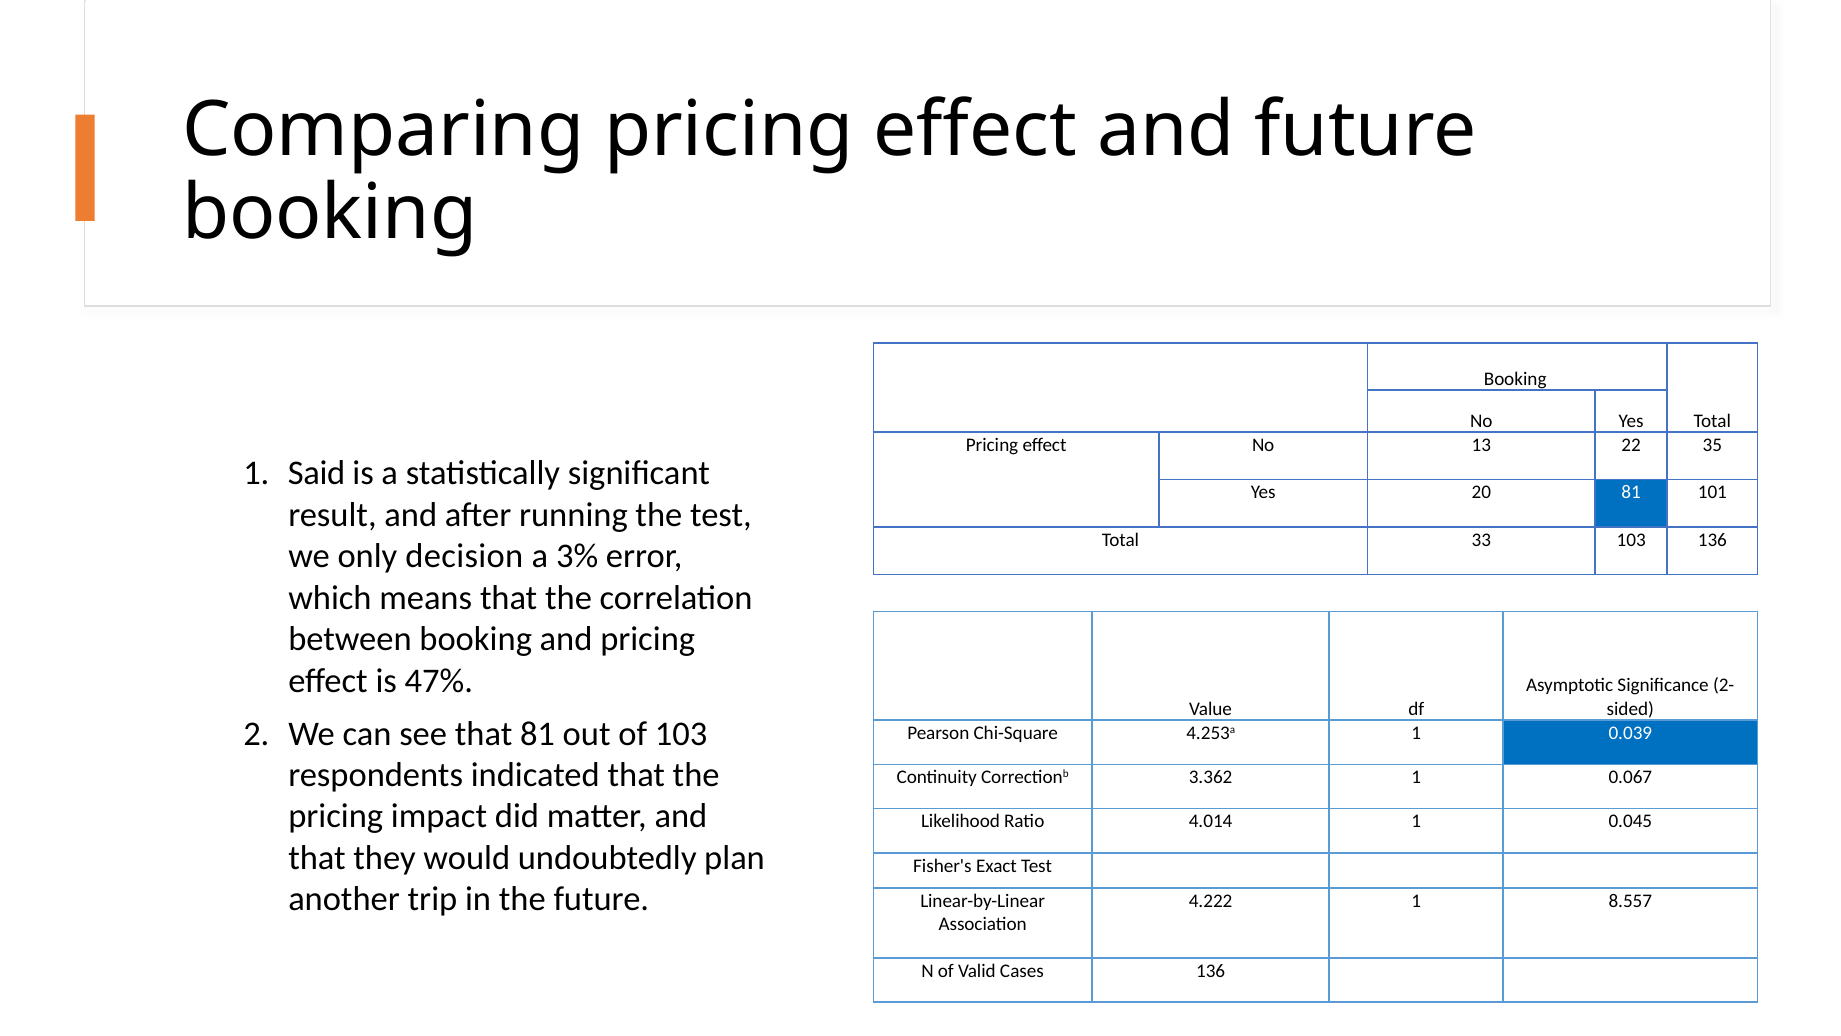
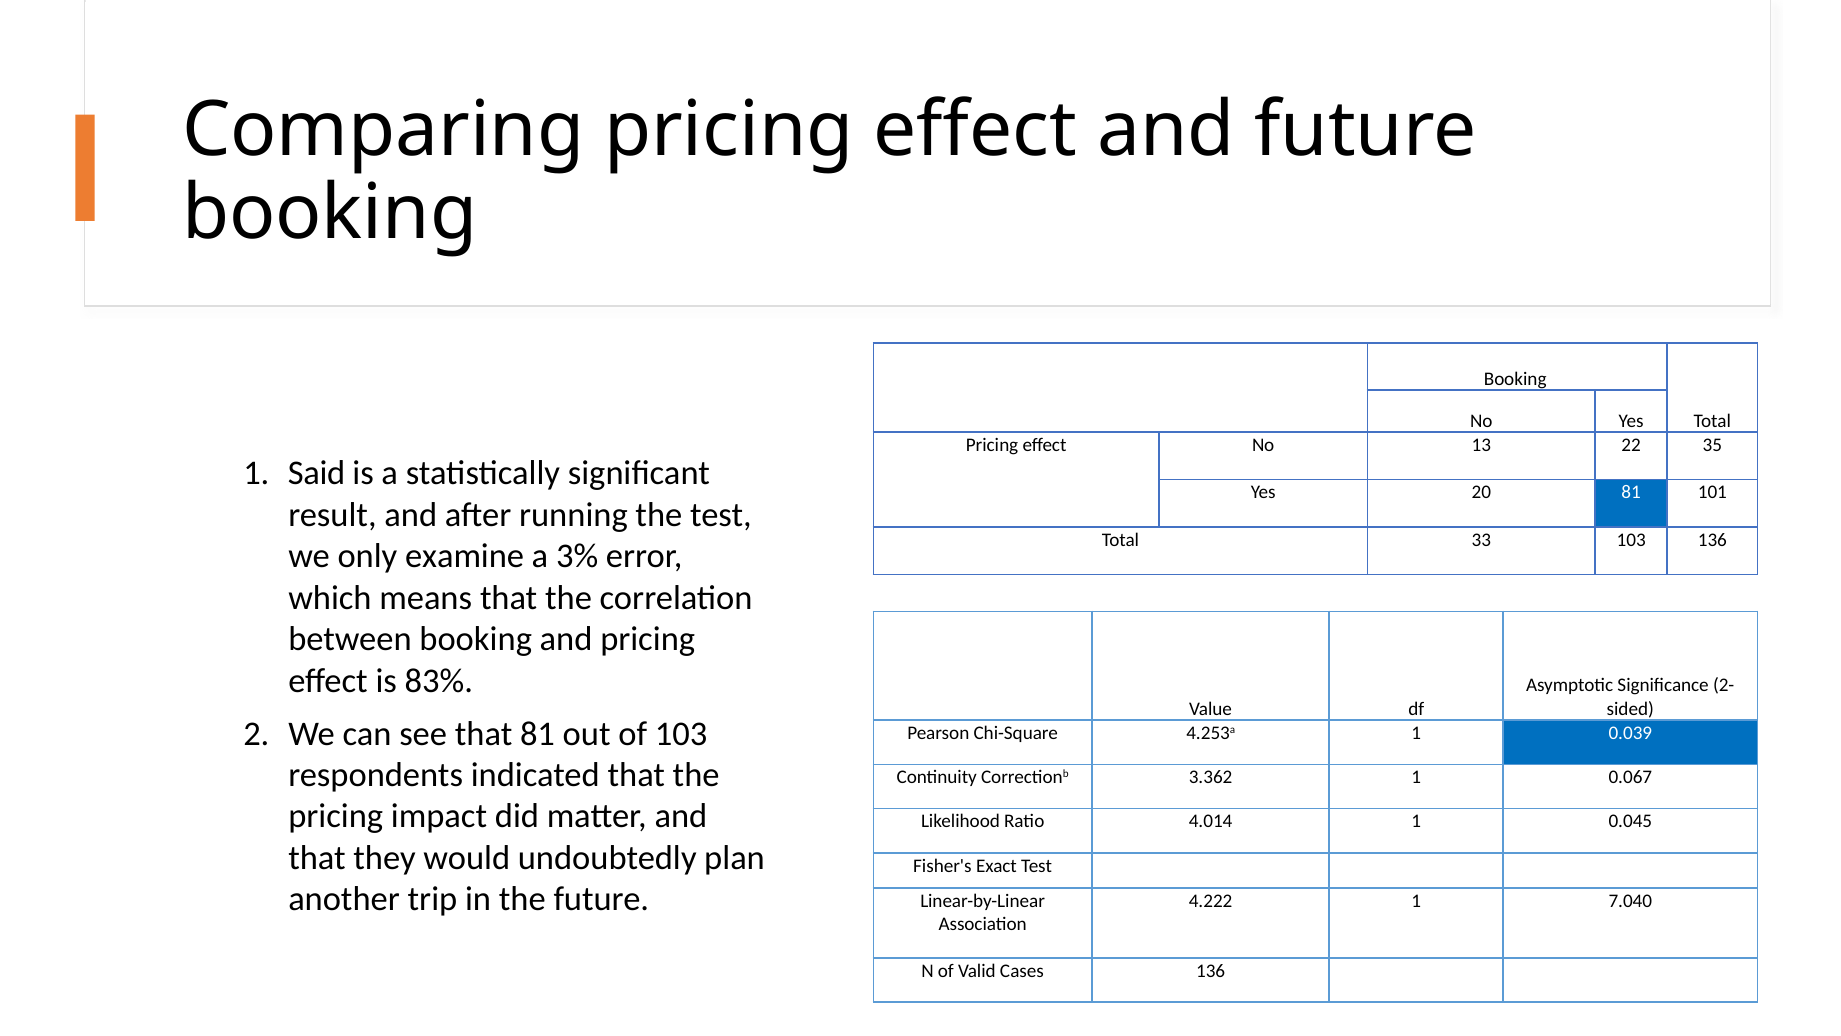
decision: decision -> examine (465, 556)
47%: 47% -> 83% (439, 680)
8.557: 8.557 -> 7.040 (1630, 900)
